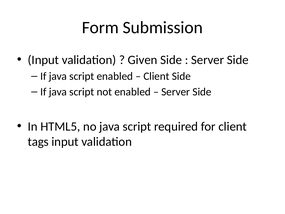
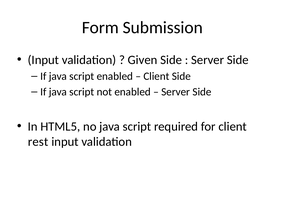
tags: tags -> rest (38, 142)
